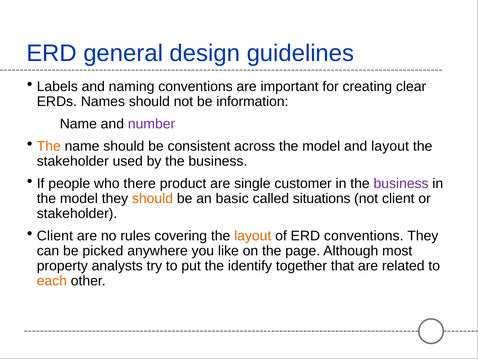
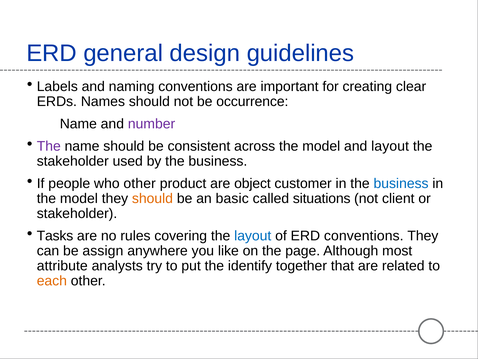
information: information -> occurrence (252, 101)
The colour: orange -> purple (49, 146)
who there: there -> other (140, 183)
single: single -> object (252, 183)
business colour: purple -> blue (401, 183)
Client: Client -> Tasks (55, 235)
layout colour: orange -> blue (253, 235)
picked: picked -> assign (103, 251)
property: property -> attribute (62, 266)
